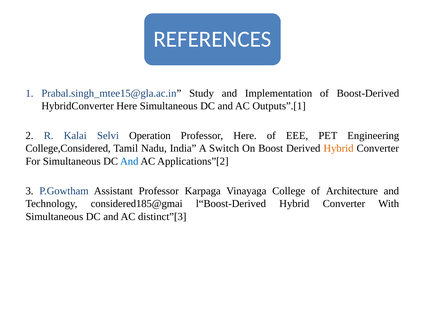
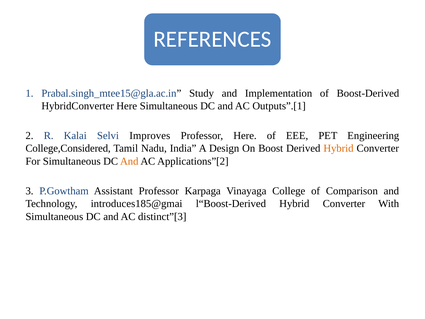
Operation: Operation -> Improves (150, 136)
Switch: Switch -> Design (224, 148)
And colour: blue -> orange (129, 161)
Architecture: Architecture -> Comparison (352, 191)
considered185@gmai: considered185@gmai -> introduces185@gmai (137, 204)
